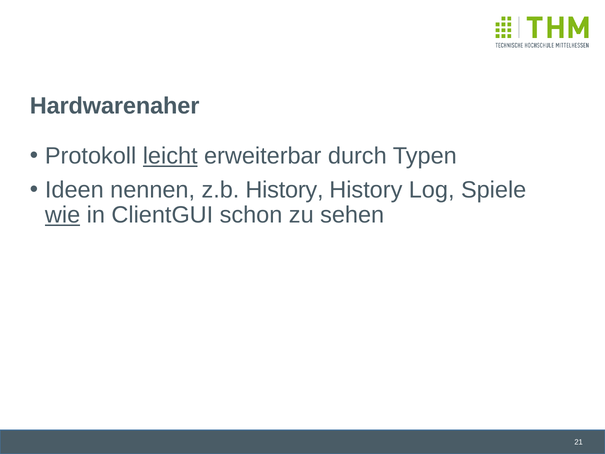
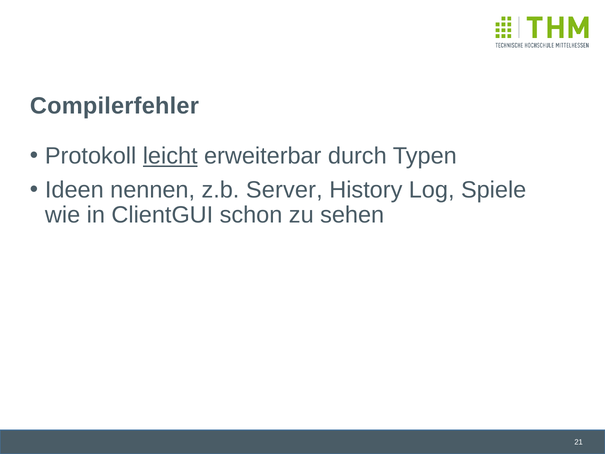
Hardwarenaher: Hardwarenaher -> Compilerfehler (114, 106)
z.b History: History -> Server (284, 190)
wie underline: present -> none (63, 215)
